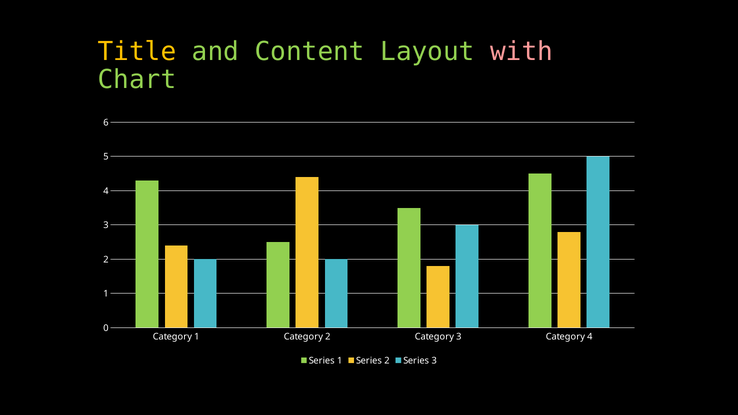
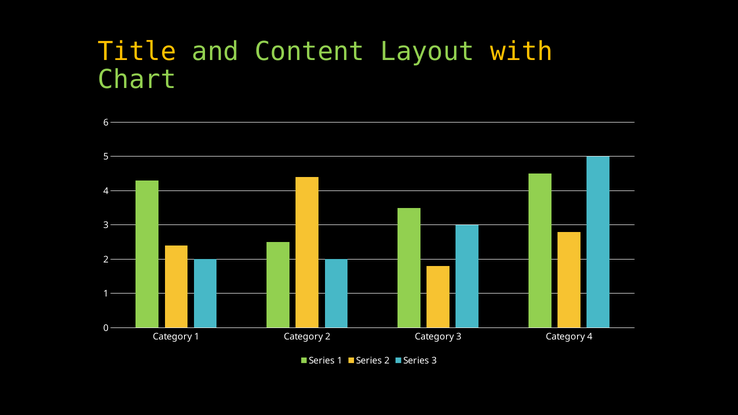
with colour: pink -> yellow (522, 52)
